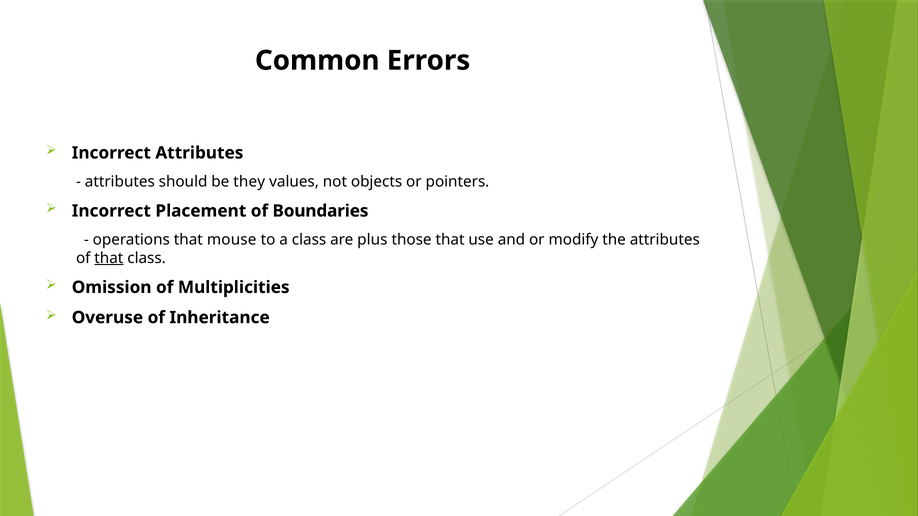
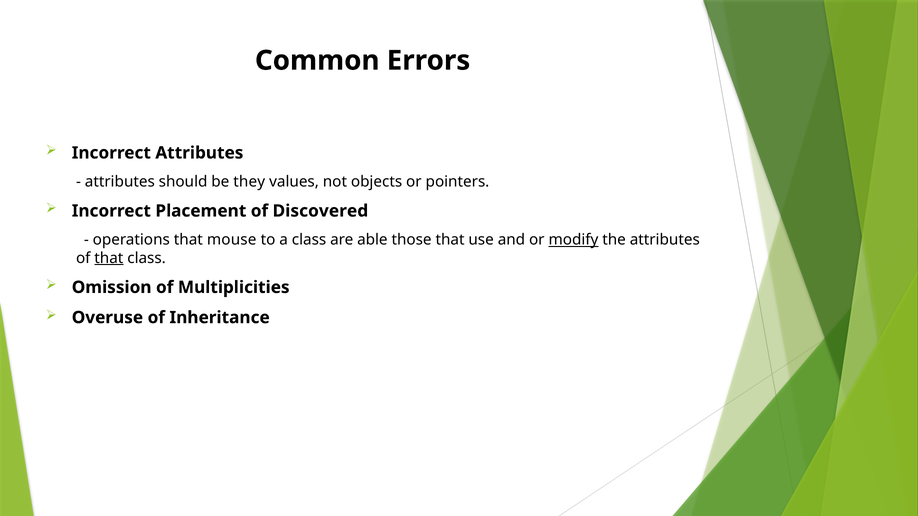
Boundaries: Boundaries -> Discovered (320, 211)
plus: plus -> able (372, 240)
modify underline: none -> present (573, 240)
